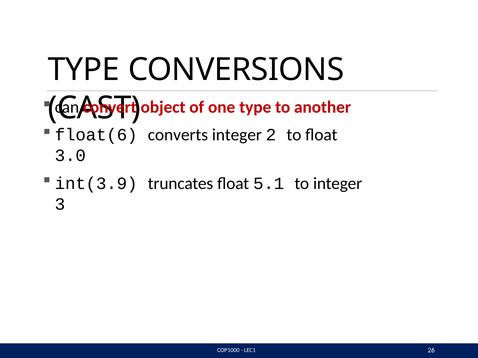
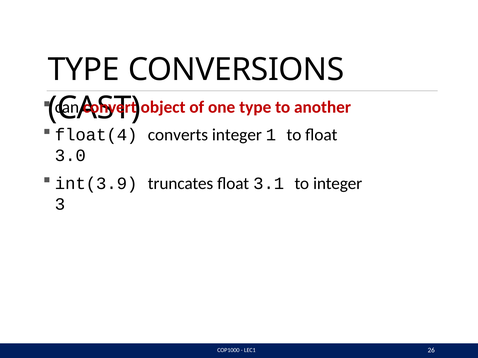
float(6: float(6 -> float(4 (96, 135)
2: 2 -> 1 (271, 135)
5.1: 5.1 -> 3.1 (269, 184)
